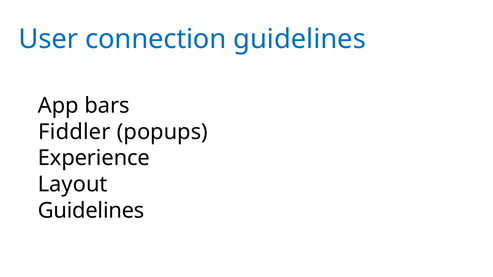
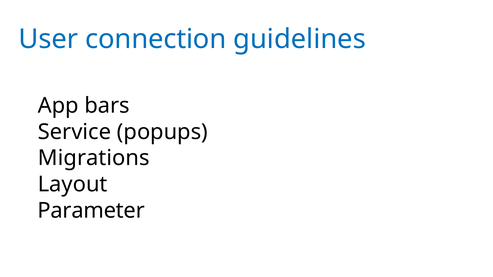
Fiddler: Fiddler -> Service (75, 132)
Experience: Experience -> Migrations (94, 158)
Guidelines: Guidelines -> Parameter (91, 211)
